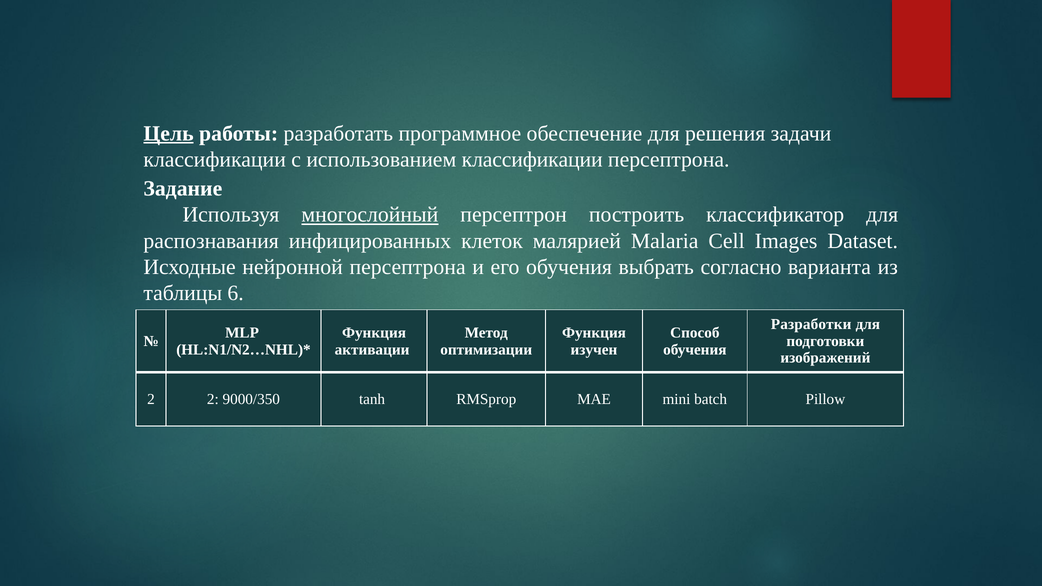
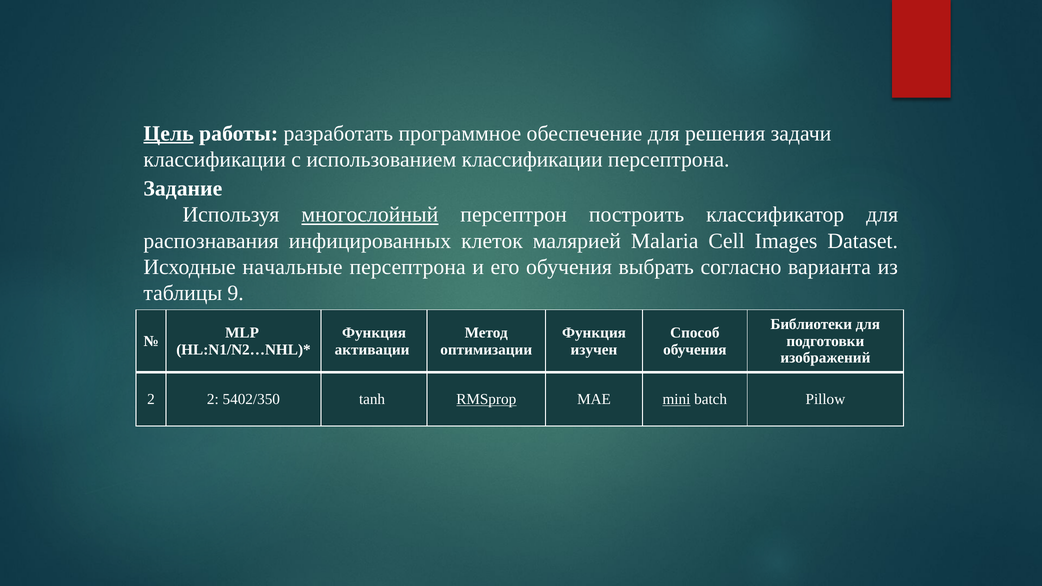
нейронной: нейронной -> начальные (292, 267)
6: 6 -> 9 (236, 293)
Разработки: Разработки -> Библиотеки (811, 324)
9000/350: 9000/350 -> 5402/350 (251, 399)
RMSprop underline: none -> present (486, 399)
mini underline: none -> present (676, 399)
